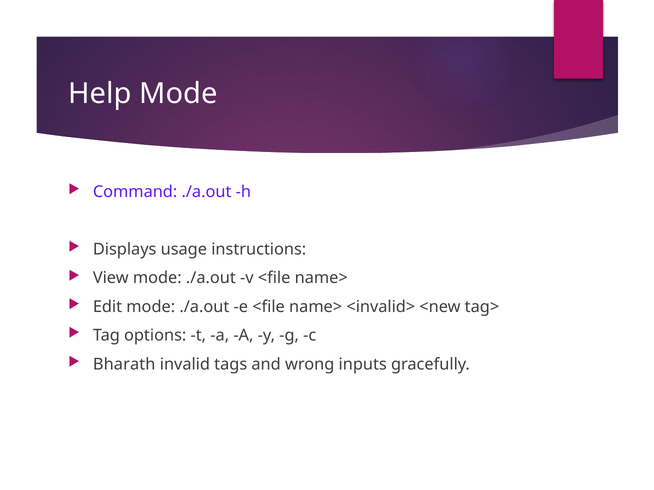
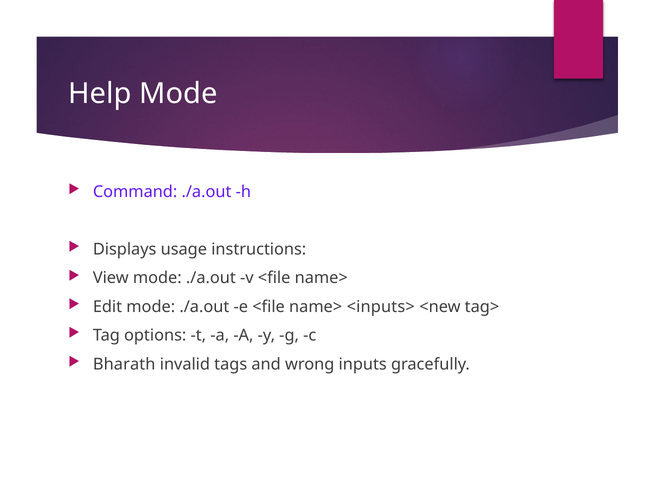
<invalid>: <invalid> -> <inputs> (381, 307)
